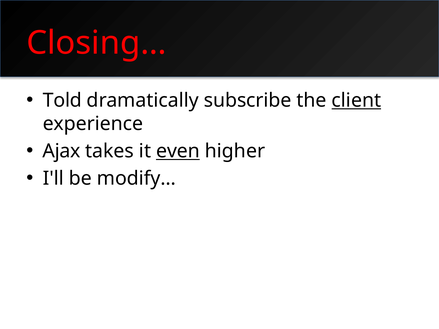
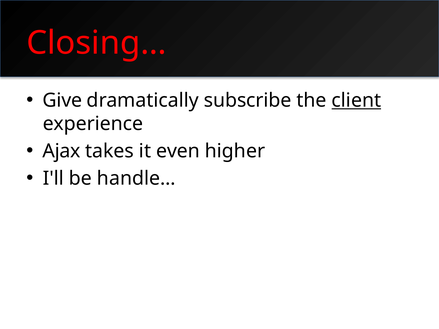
Told: Told -> Give (62, 101)
even underline: present -> none (178, 151)
modify…: modify… -> handle… (136, 179)
